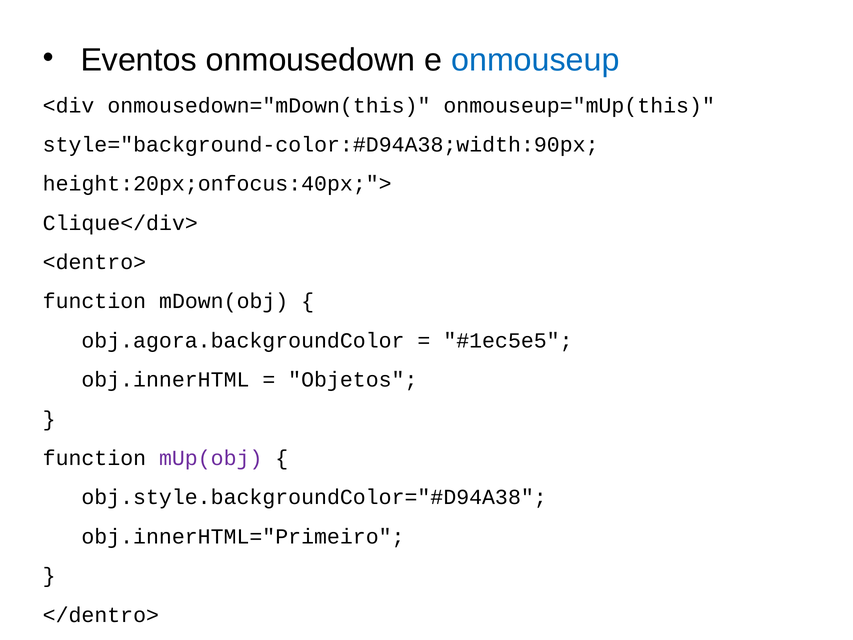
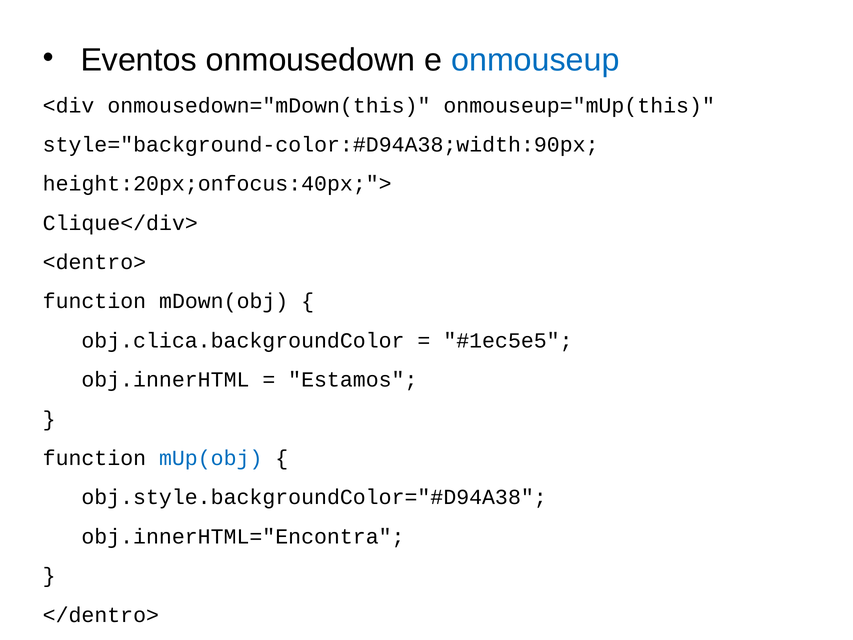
obj.agora.backgroundColor: obj.agora.backgroundColor -> obj.clica.backgroundColor (243, 340)
Objetos: Objetos -> Estamos (353, 380)
mUp(obj colour: purple -> blue (211, 458)
obj.innerHTML="Primeiro: obj.innerHTML="Primeiro -> obj.innerHTML="Encontra (243, 536)
